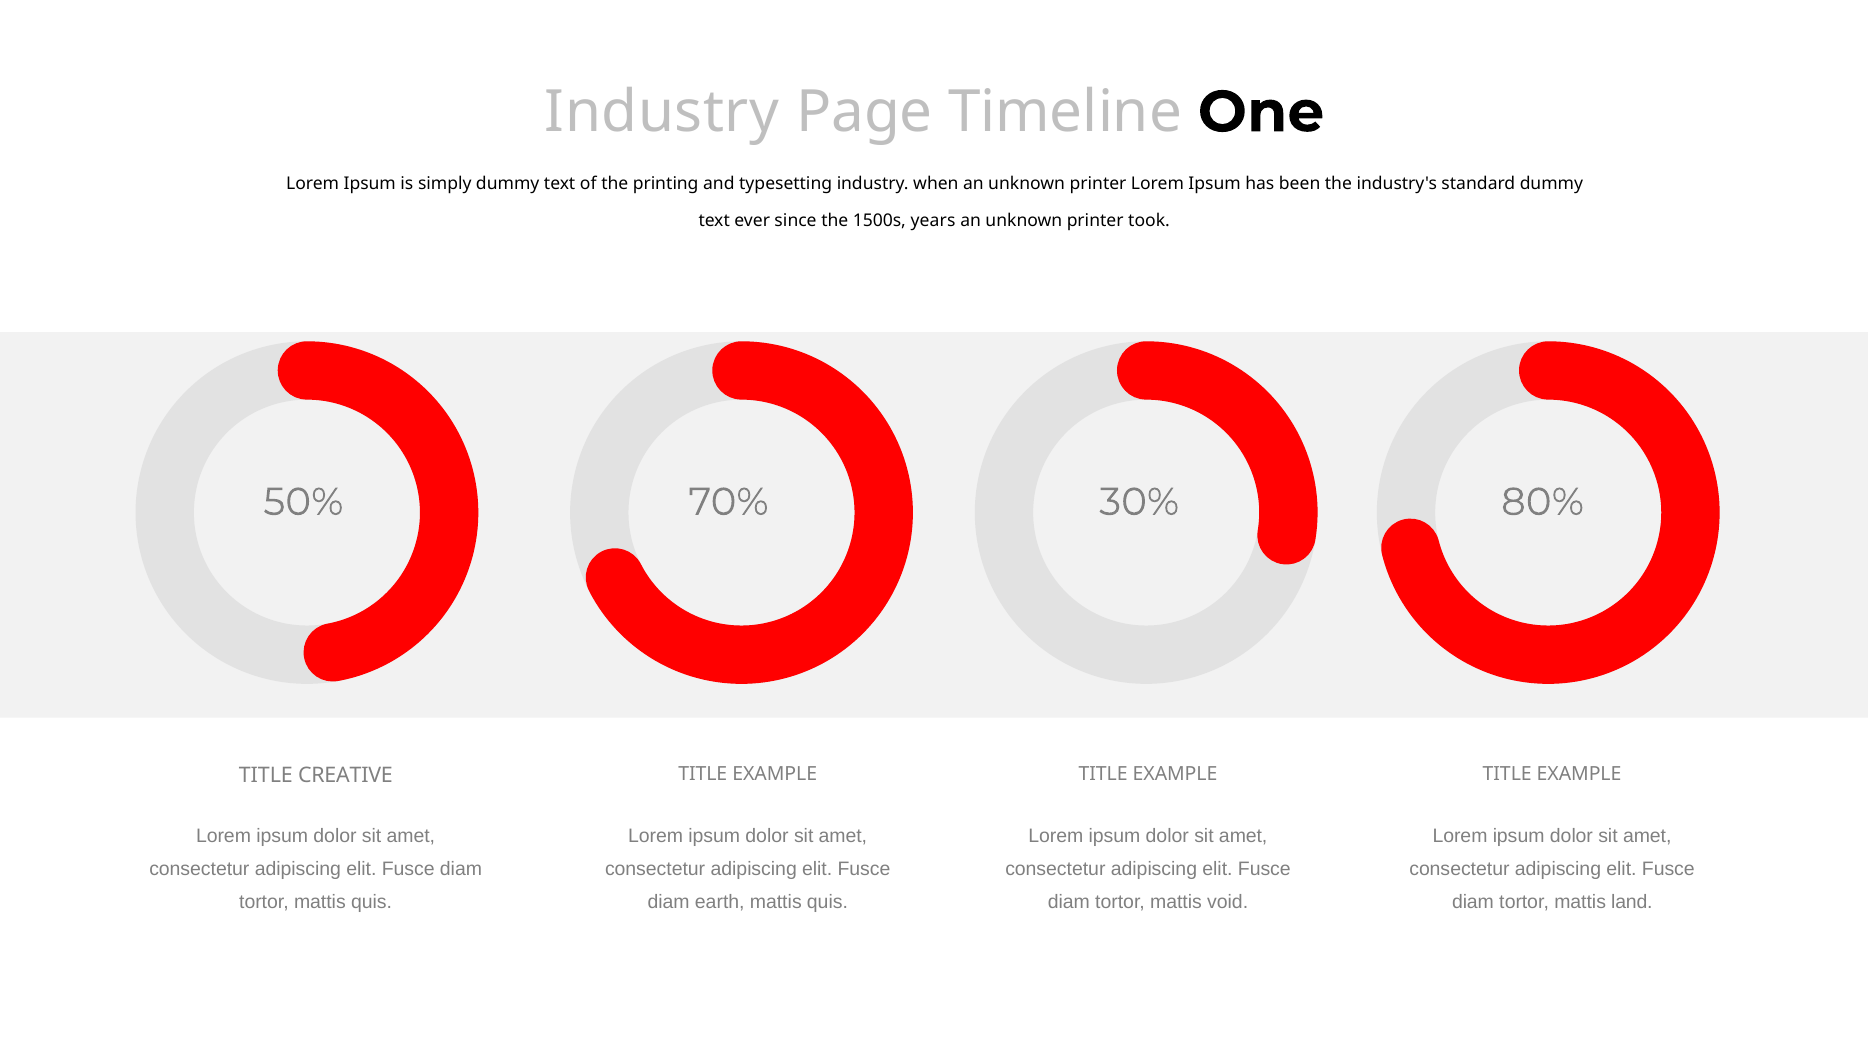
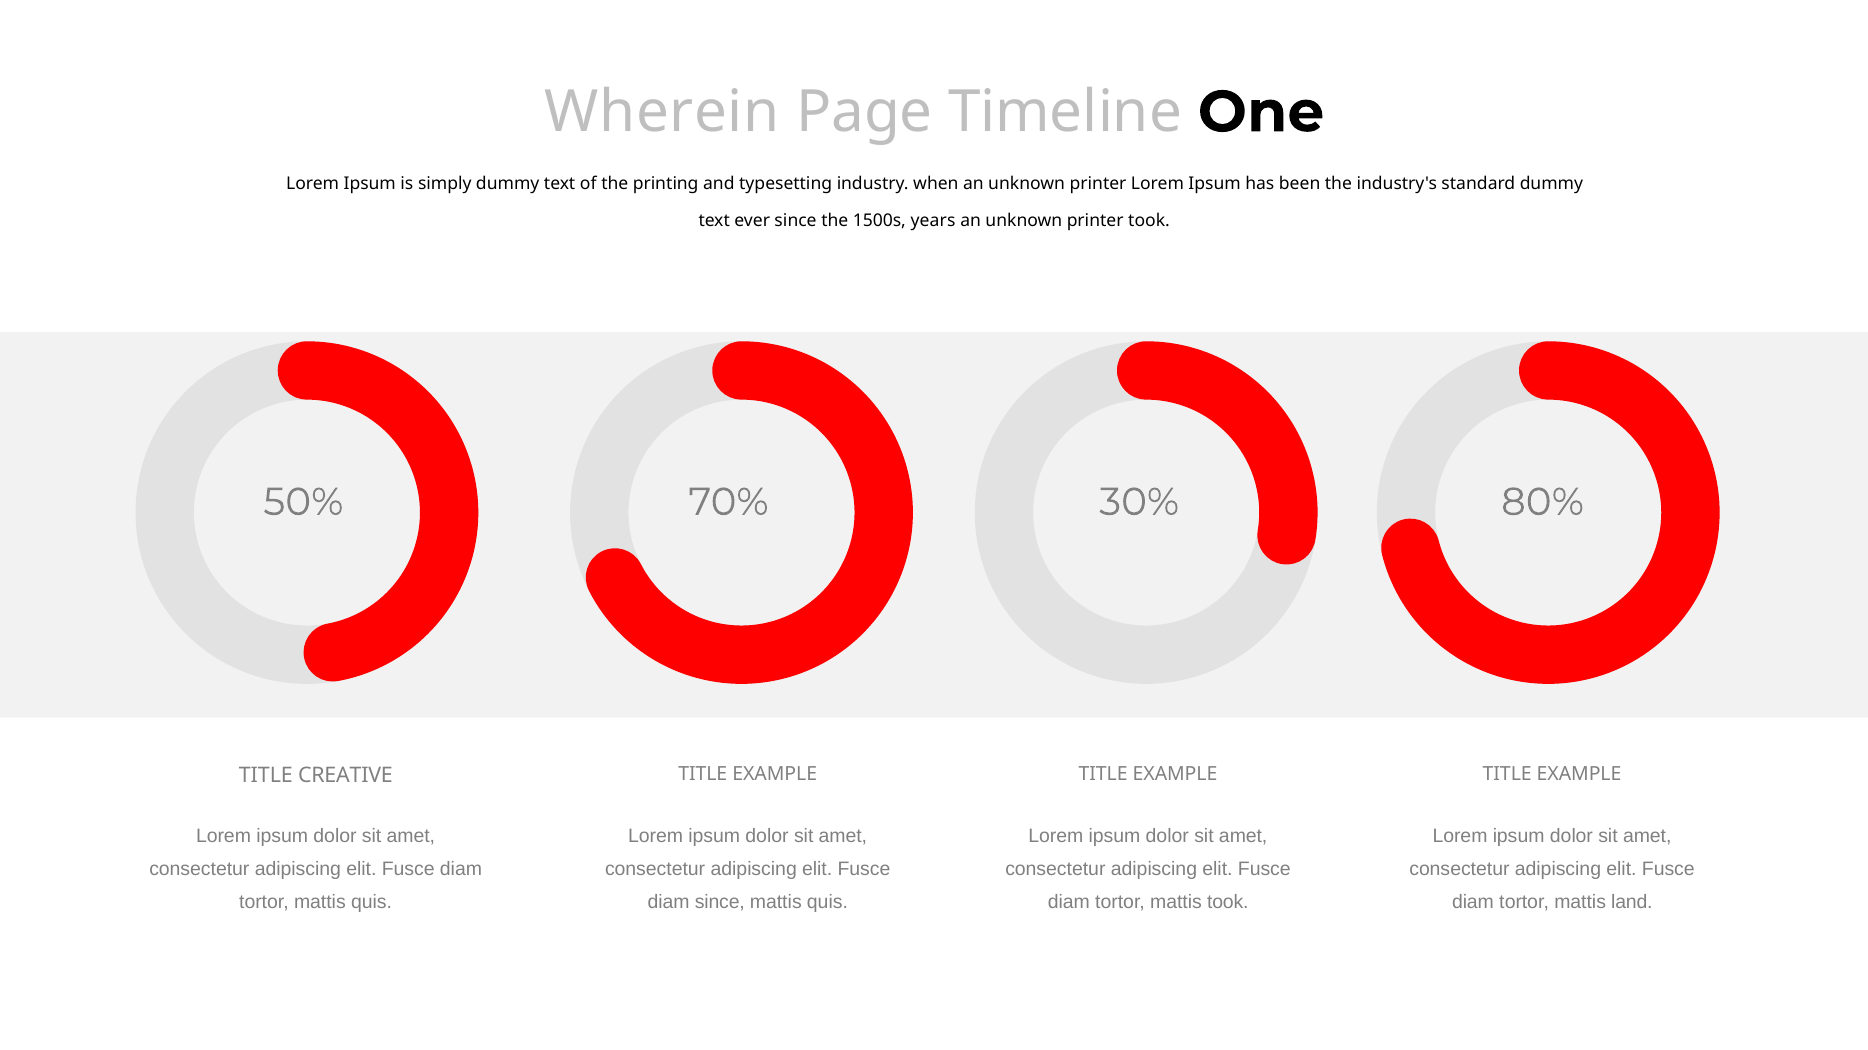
Industry: Industry -> Wherein (662, 112)
diam earth: earth -> since (720, 903)
mattis void: void -> took (1228, 903)
